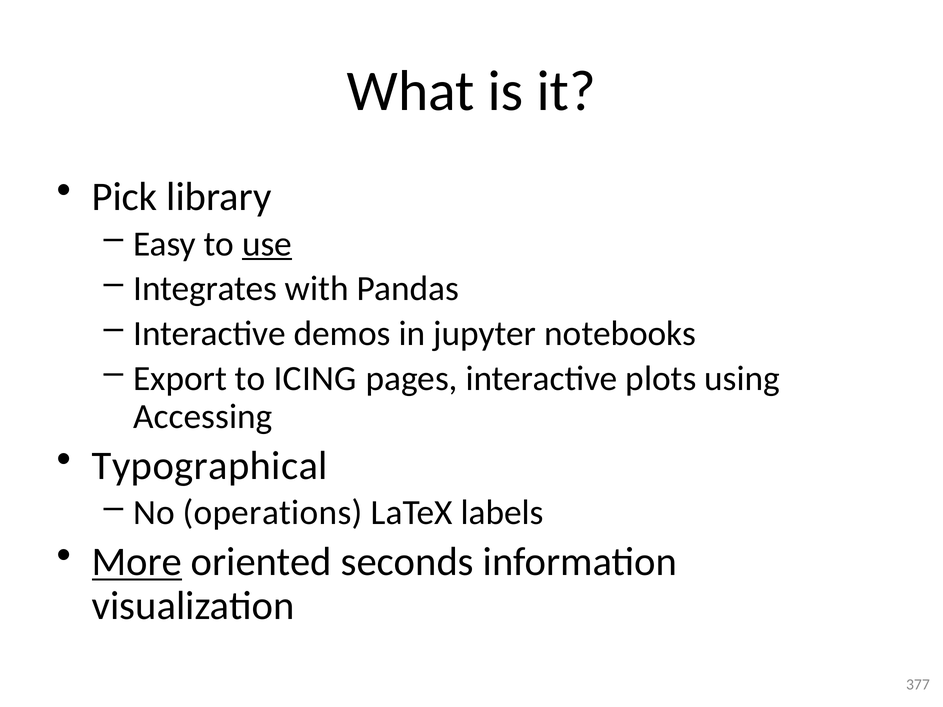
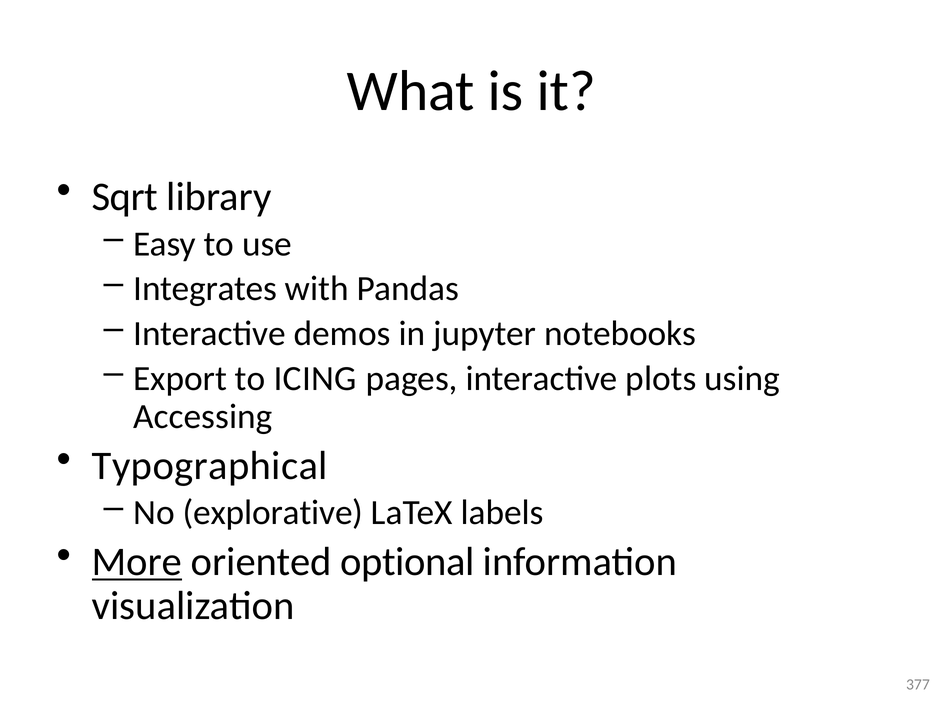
Pick: Pick -> Sqrt (125, 197)
use underline: present -> none (267, 244)
operations: operations -> explorative (273, 513)
seconds: seconds -> optional (407, 562)
